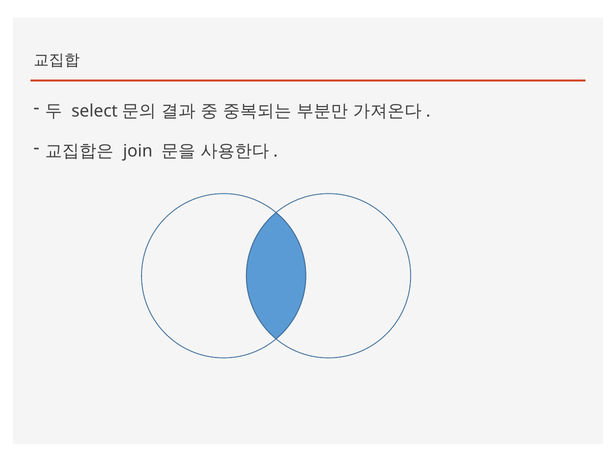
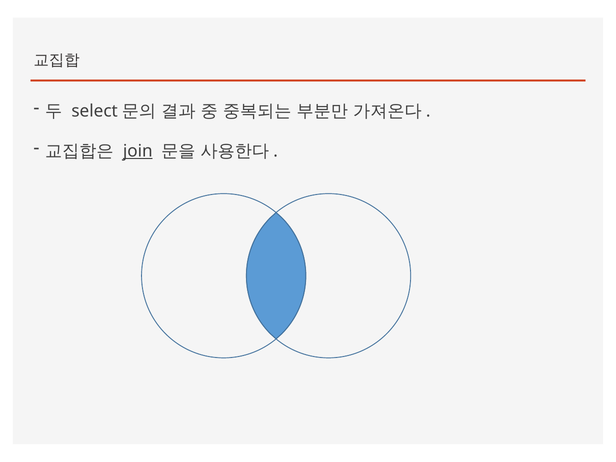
join underline: none -> present (138, 151)
